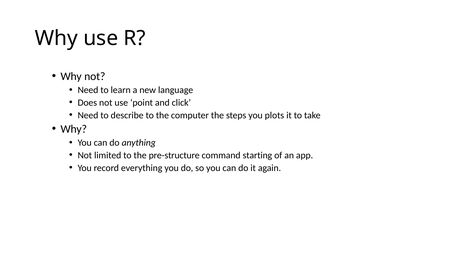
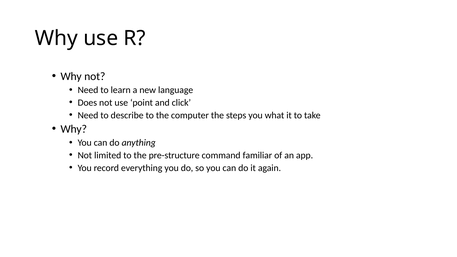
plots: plots -> what (275, 115)
starting: starting -> familiar (257, 155)
